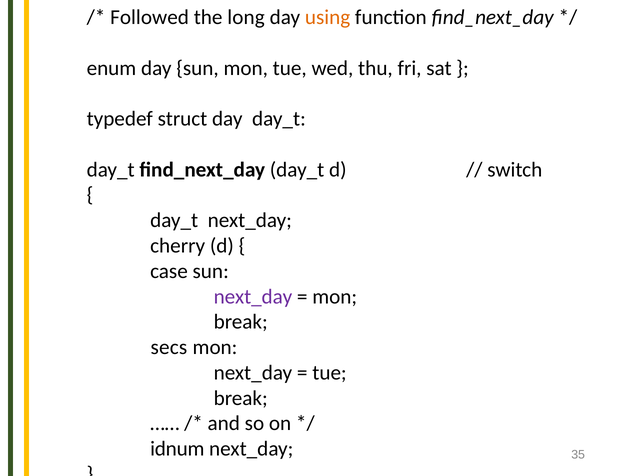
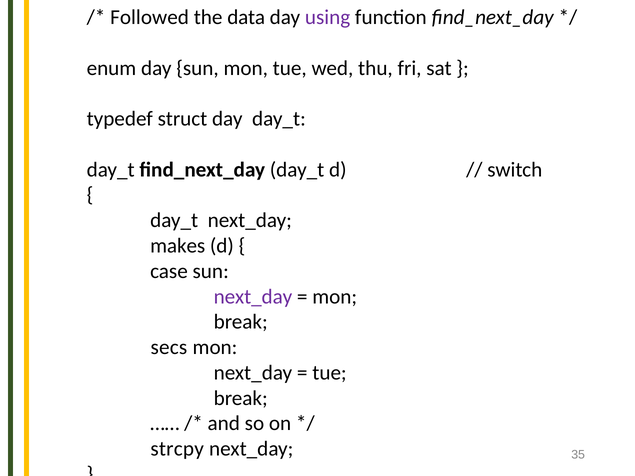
long: long -> data (246, 17)
using colour: orange -> purple (328, 17)
cherry: cherry -> makes (178, 246)
idnum: idnum -> strcpy (177, 449)
